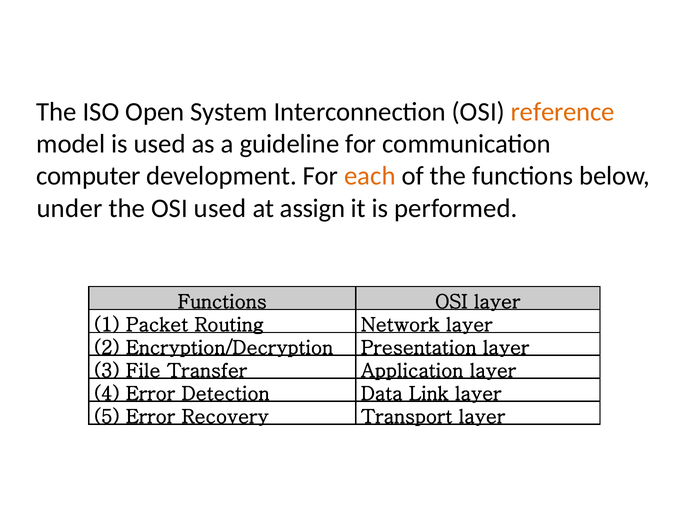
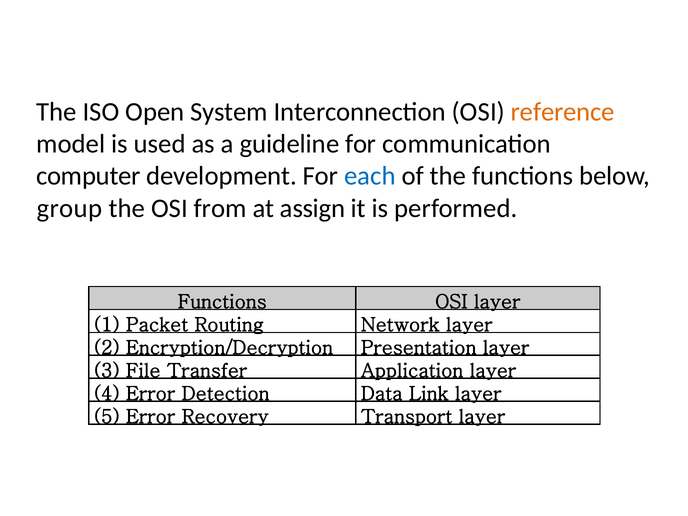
each colour: orange -> blue (370, 176)
under: under -> group (69, 208)
OSI used: used -> from (220, 208)
